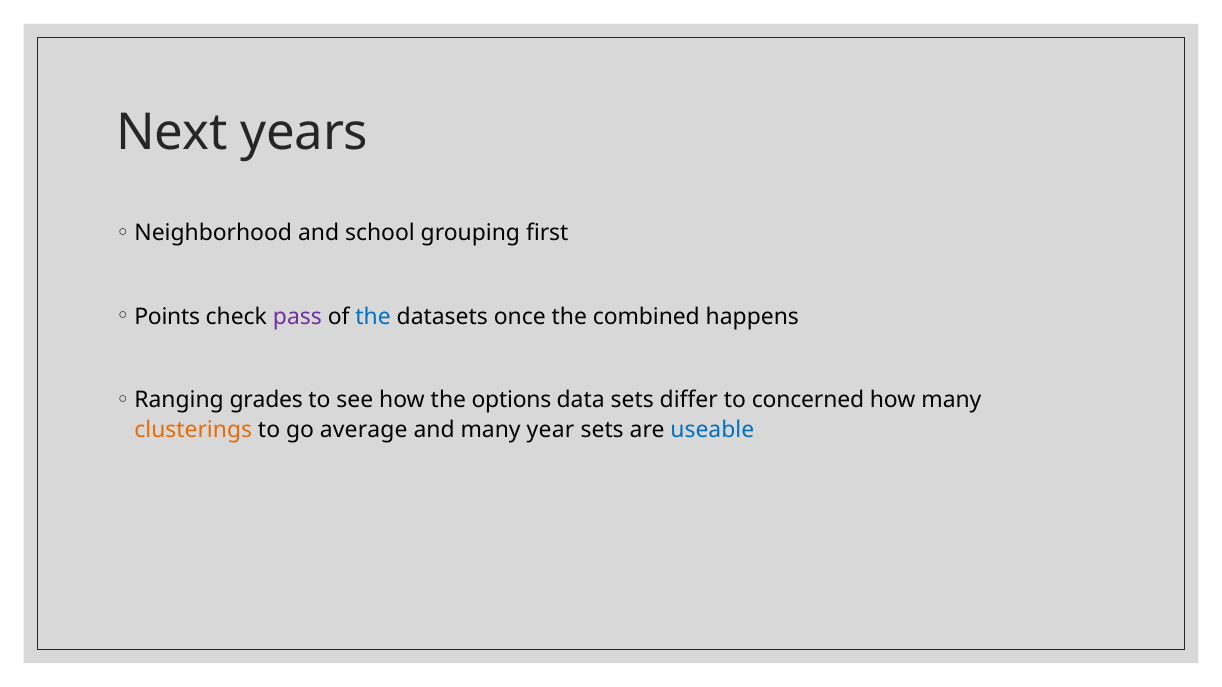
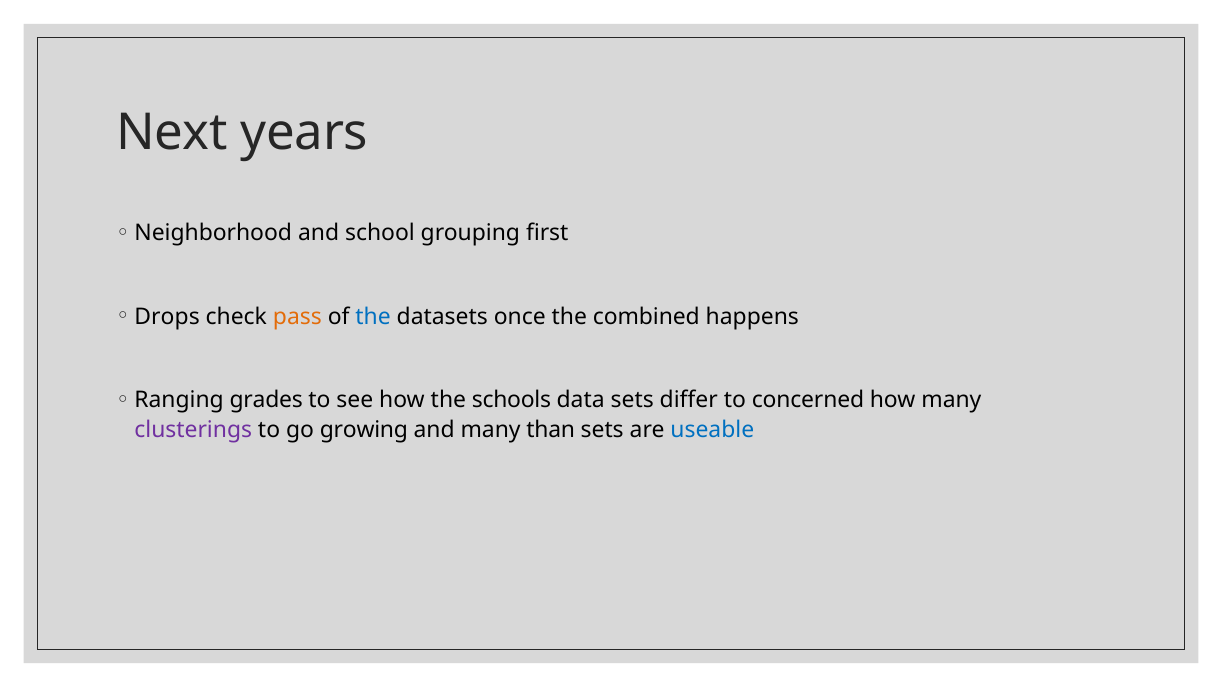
Points: Points -> Drops (167, 317)
pass colour: purple -> orange (297, 317)
options: options -> schools (511, 400)
clusterings colour: orange -> purple (193, 431)
average: average -> growing (364, 431)
year: year -> than (551, 431)
